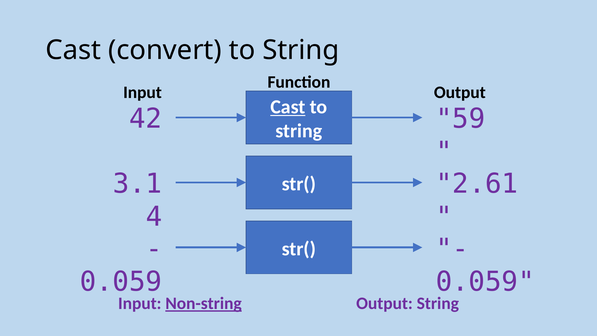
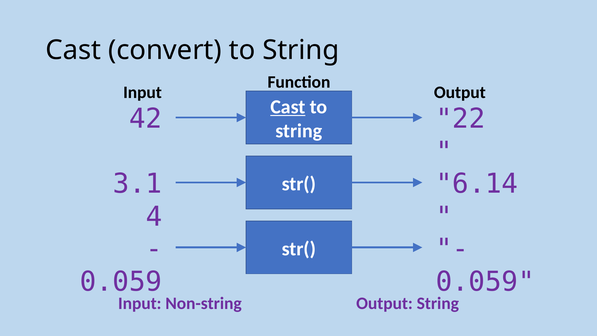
59: 59 -> 22 (460, 119)
2.61: 2.61 -> 6.14 (477, 184)
Non-string underline: present -> none (204, 303)
